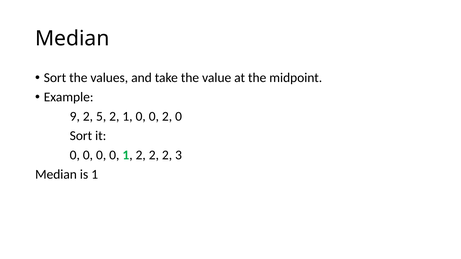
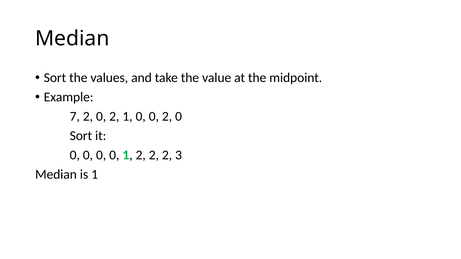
9: 9 -> 7 (75, 117)
5: 5 -> 0 (101, 117)
